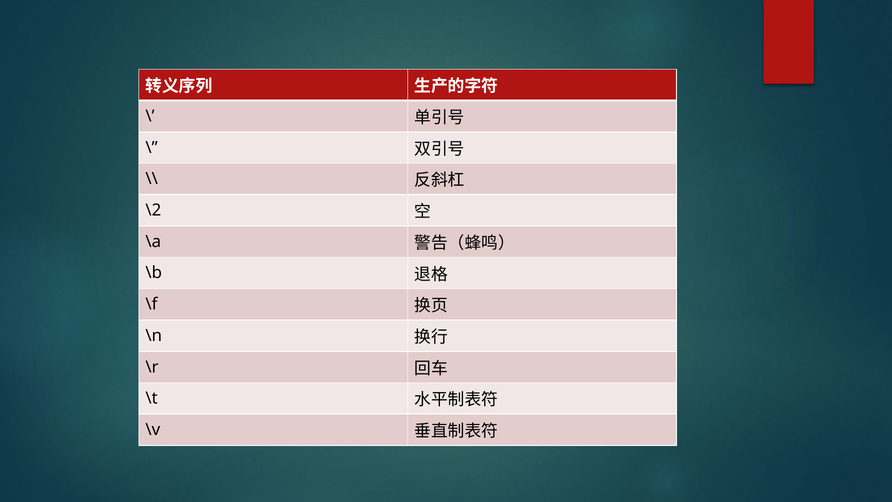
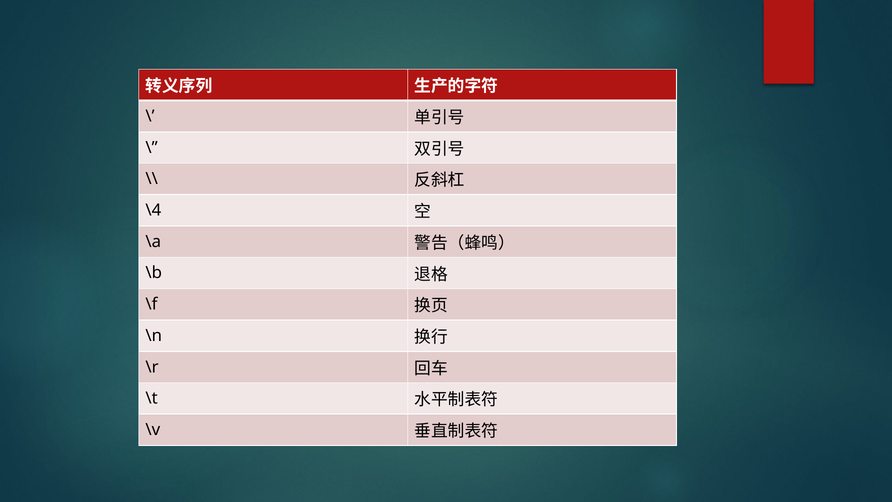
\2: \2 -> \4 (153, 210)
